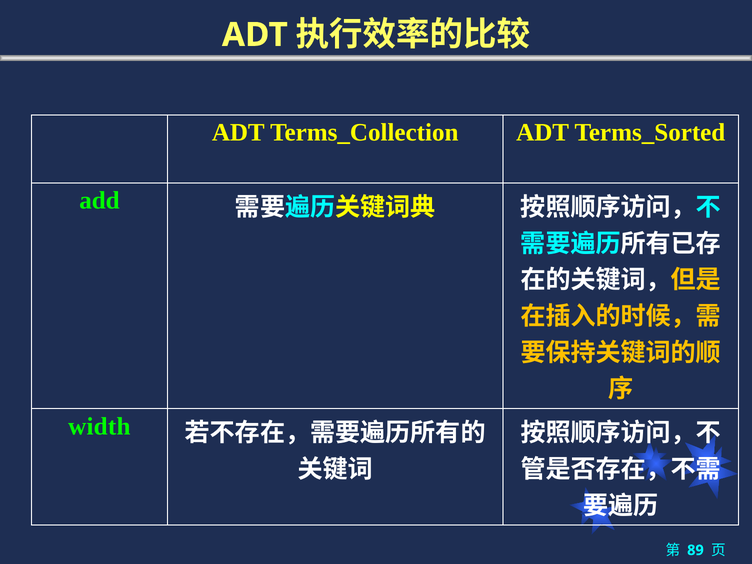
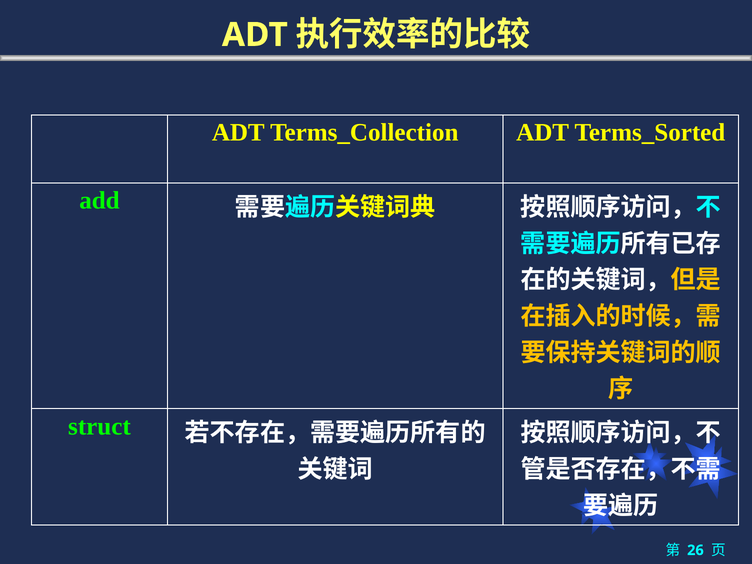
width: width -> struct (99, 426)
89: 89 -> 26 (695, 550)
